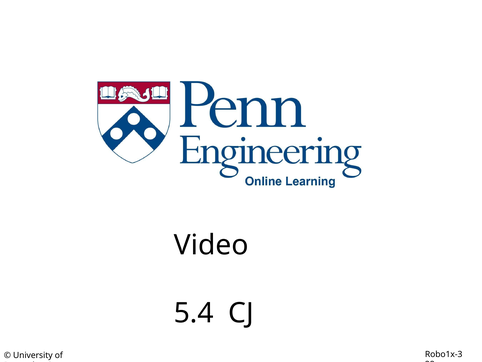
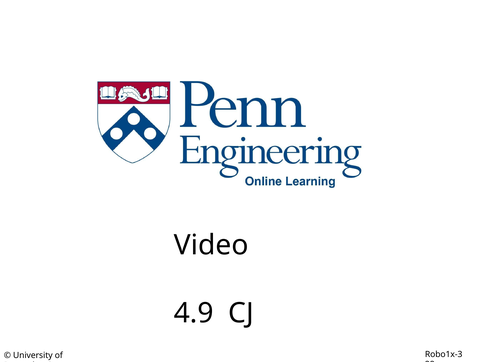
5.4: 5.4 -> 4.9 (194, 313)
